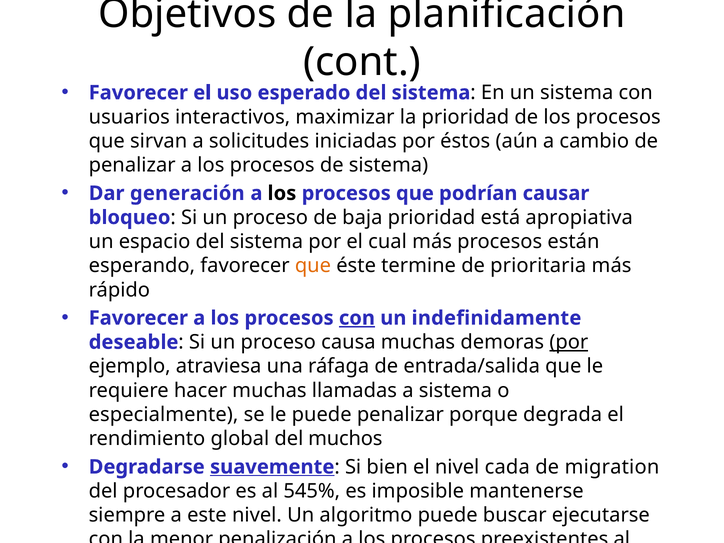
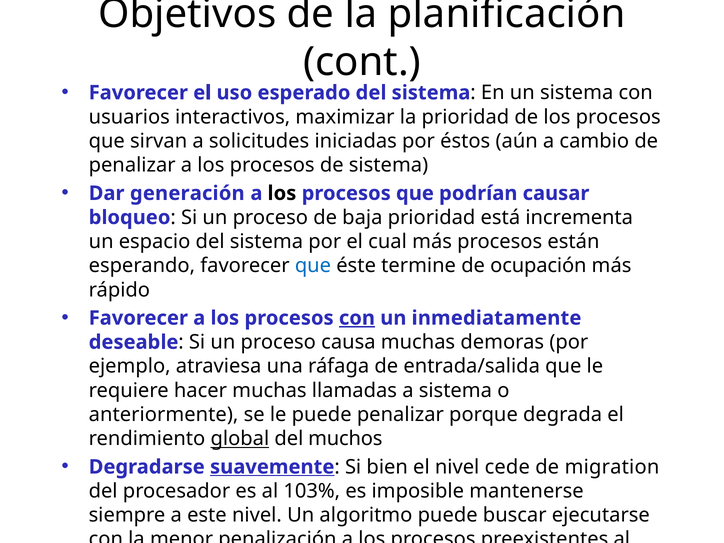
apropiativa: apropiativa -> incrementa (579, 217)
que colour: orange -> blue (313, 266)
prioritaria: prioritaria -> ocupación (538, 266)
indefinidamente: indefinidamente -> inmediatamente (497, 318)
por underline: present -> none (569, 342)
especialmente: especialmente -> anteriormente (164, 415)
global underline: none -> present (240, 439)
cada: cada -> cede (507, 467)
545%: 545% -> 103% (312, 491)
